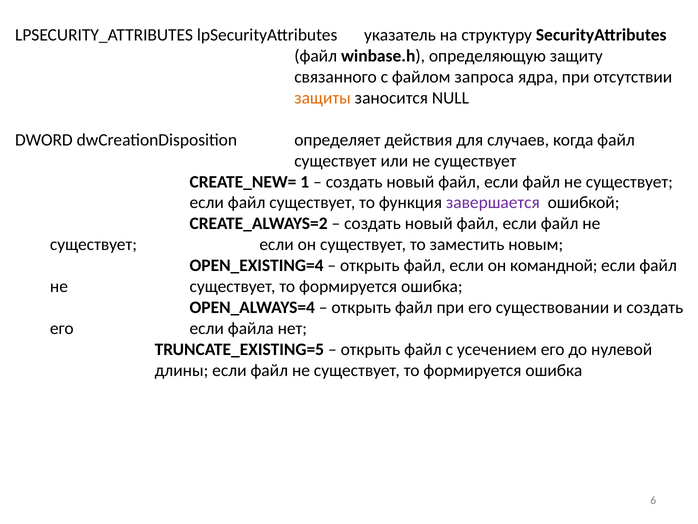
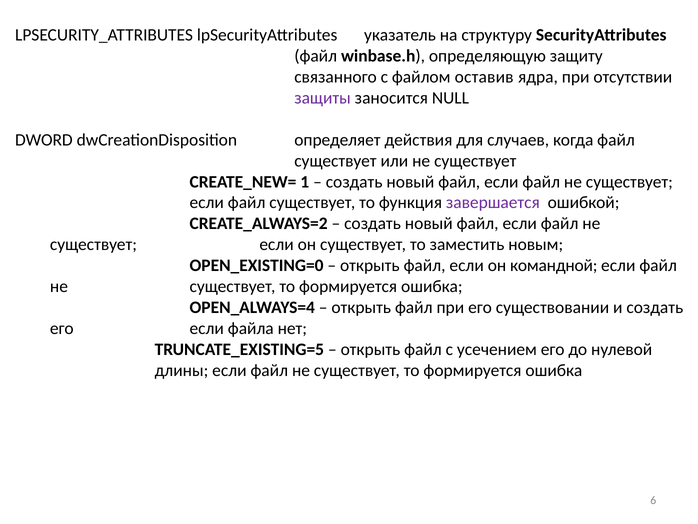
запроса: запроса -> оставив (484, 77)
защиты colour: orange -> purple (323, 98)
OPEN_EXISTING=4: OPEN_EXISTING=4 -> OPEN_EXISTING=0 (257, 265)
